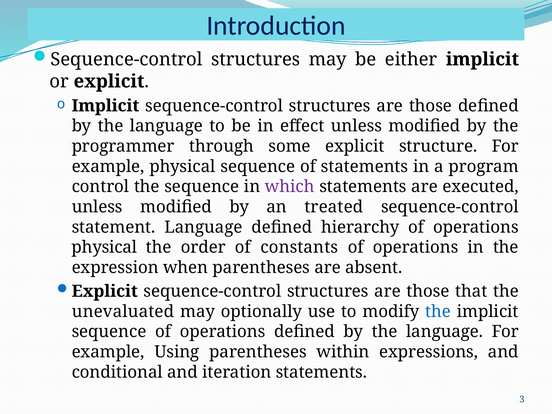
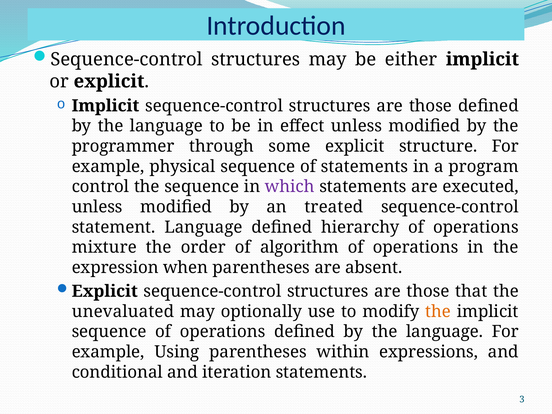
physical: physical -> mixture (104, 247)
constants: constants -> algorithm (299, 247)
the colour: blue -> orange (438, 311)
